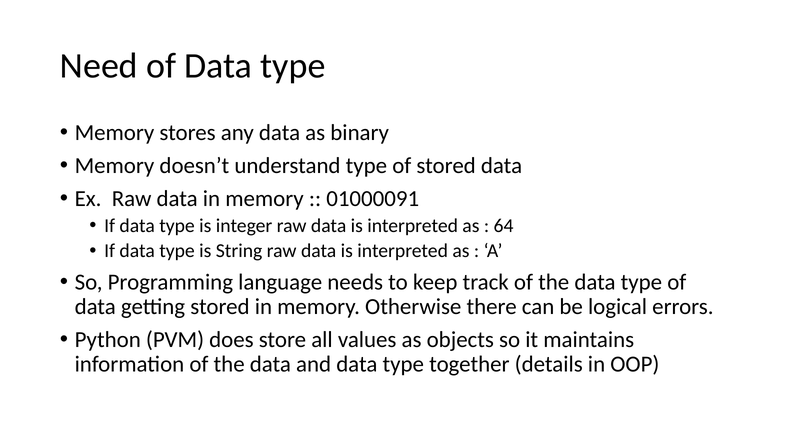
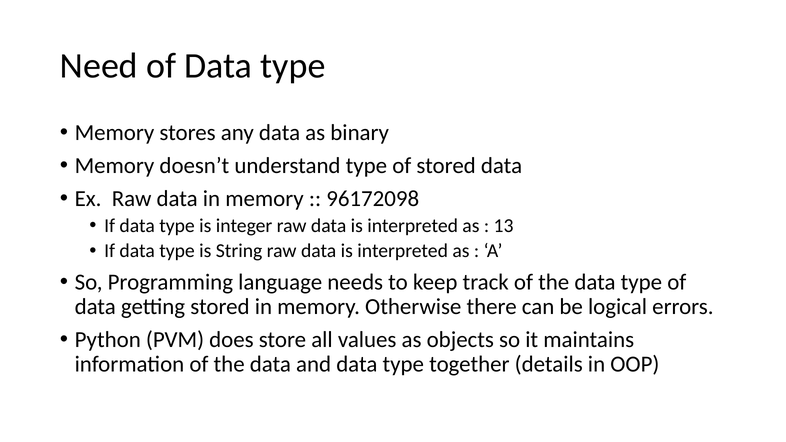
01000091: 01000091 -> 96172098 (373, 199)
64: 64 -> 13 (504, 226)
